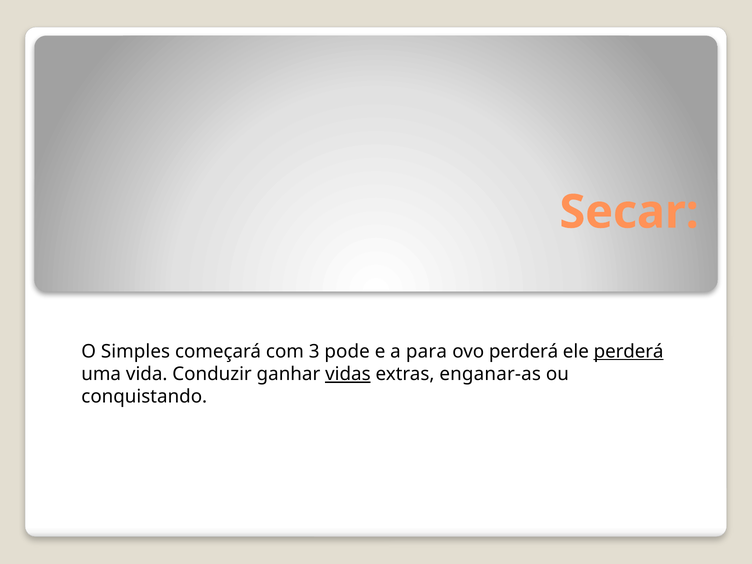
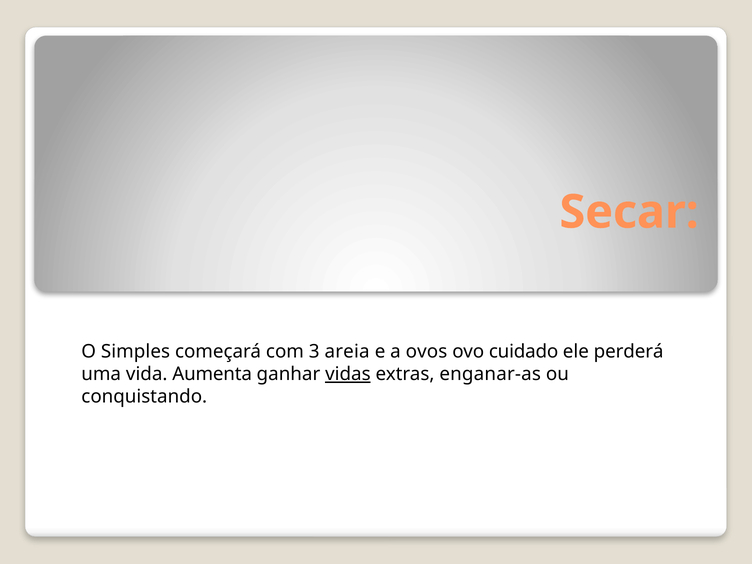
pode: pode -> areia (347, 352)
para: para -> ovos (426, 352)
ovo perderá: perderá -> cuidado (524, 352)
perderá underline: present -> none (629, 352)
Conduzir: Conduzir -> Aumenta (212, 374)
